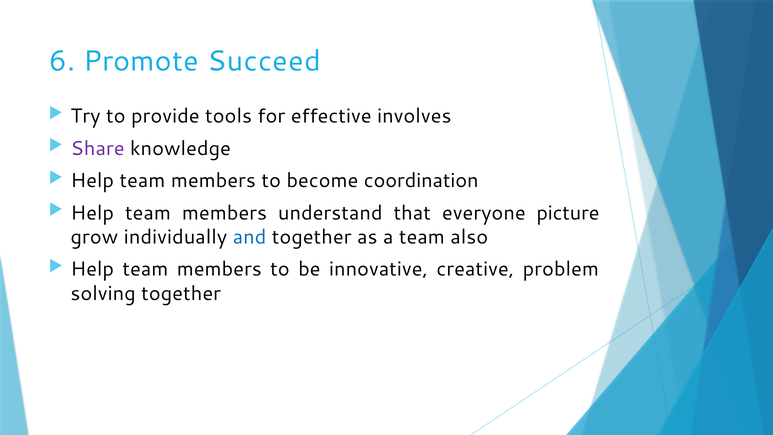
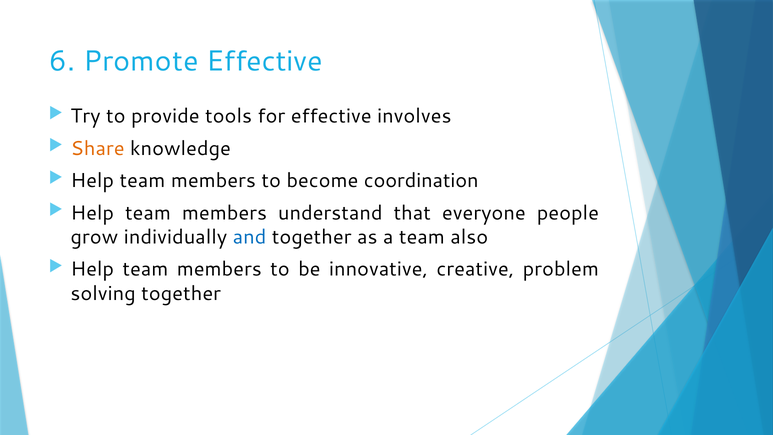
Promote Succeed: Succeed -> Effective (264, 61)
Share colour: purple -> orange (98, 148)
picture: picture -> people (568, 213)
